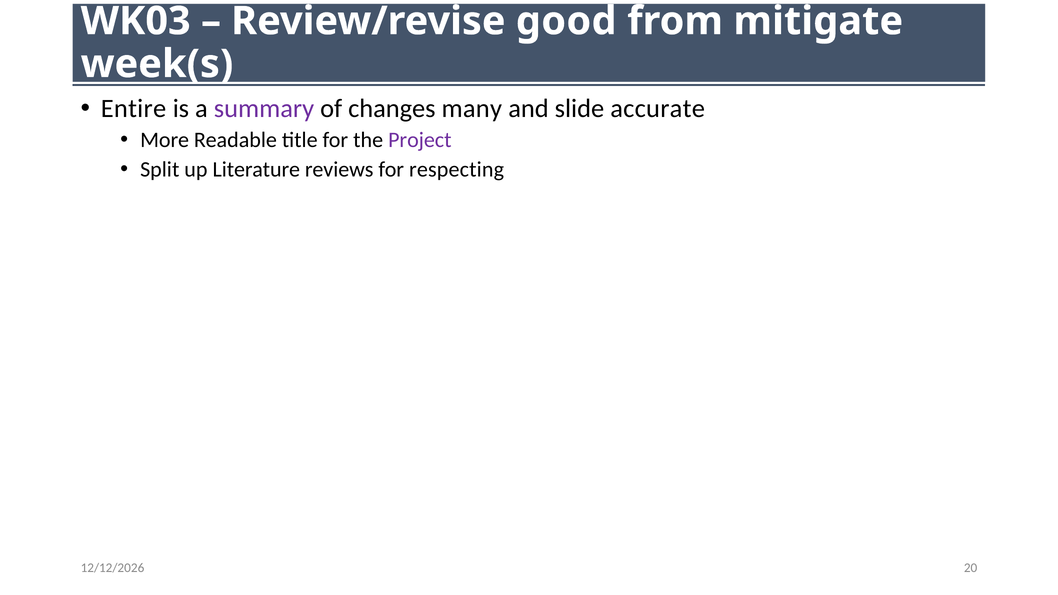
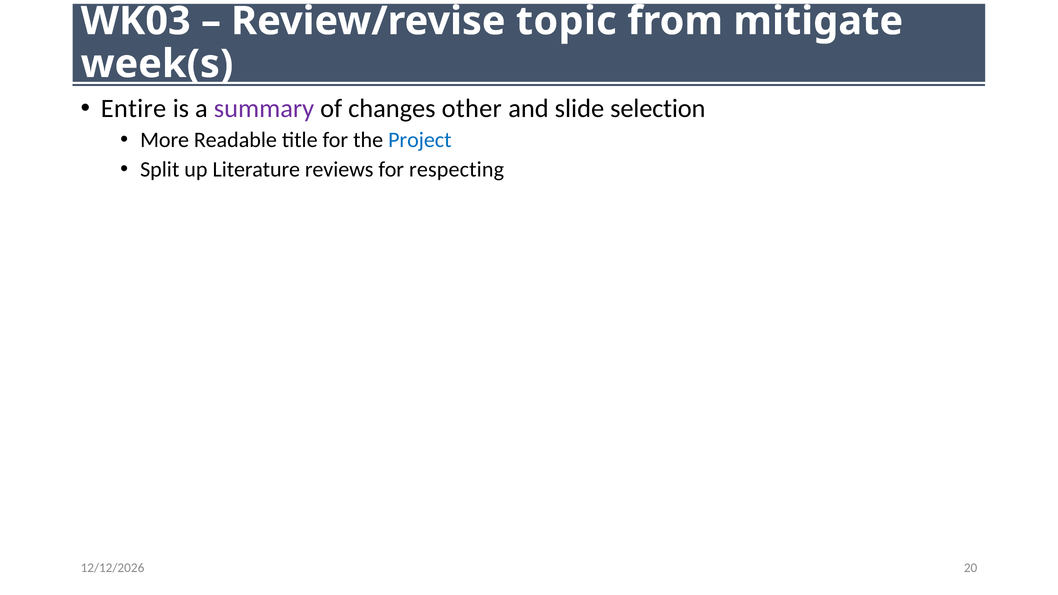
good: good -> topic (566, 21)
many: many -> other (472, 108)
accurate: accurate -> selection (658, 108)
Project colour: purple -> blue (420, 140)
